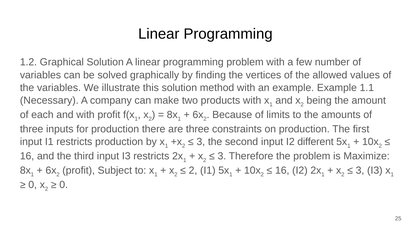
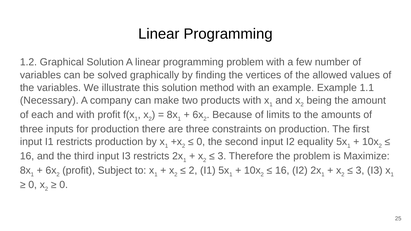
3: 3 -> 0 (201, 142)
different: different -> equality (315, 142)
